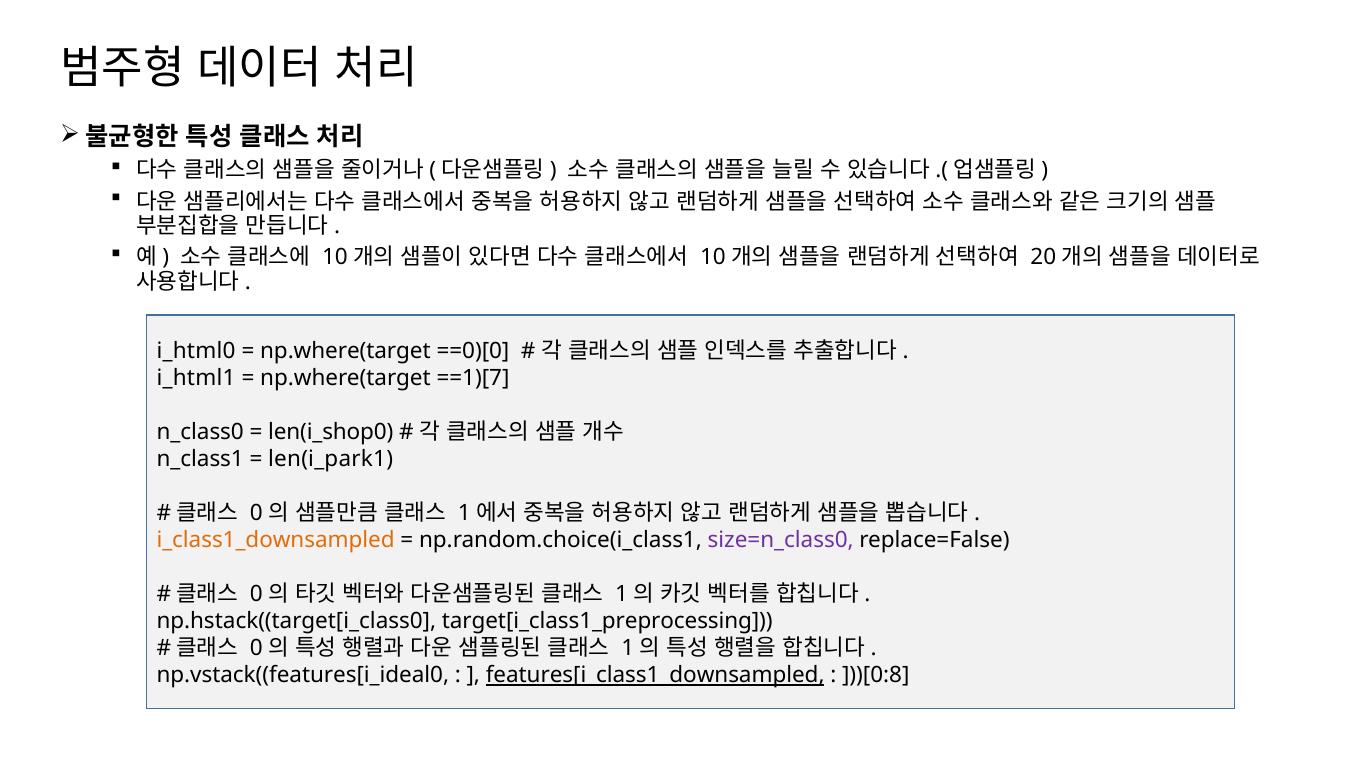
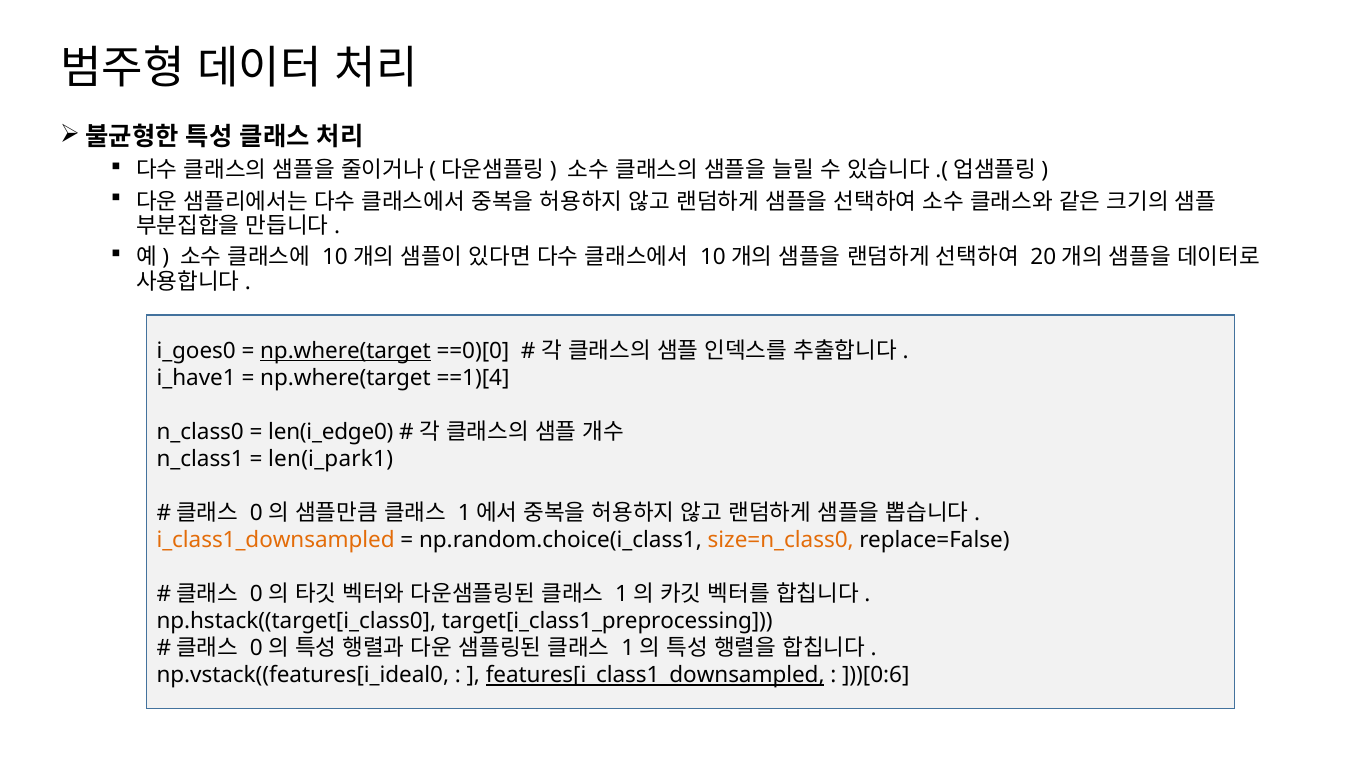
i_html0: i_html0 -> i_goes0 (196, 351)
np.where(target underline: none -> present (345, 351)
i_html1: i_html1 -> i_have1 (196, 378)
==1)[7: ==1)[7 -> ==1)[4 (473, 378)
len(i_shop0: len(i_shop0 -> len(i_edge0 (331, 432)
size=n_class0 colour: purple -> orange (781, 541)
]))[0:8: ]))[0:8 -> ]))[0:6 (876, 676)
